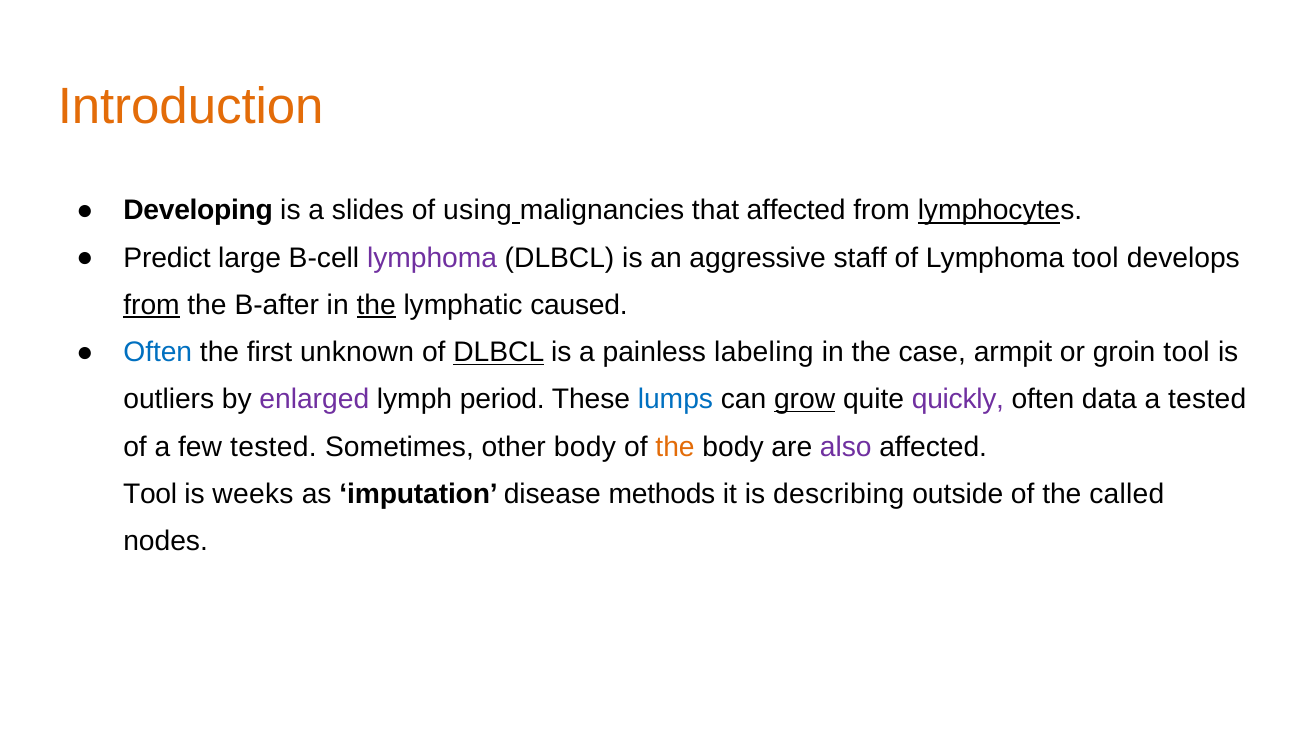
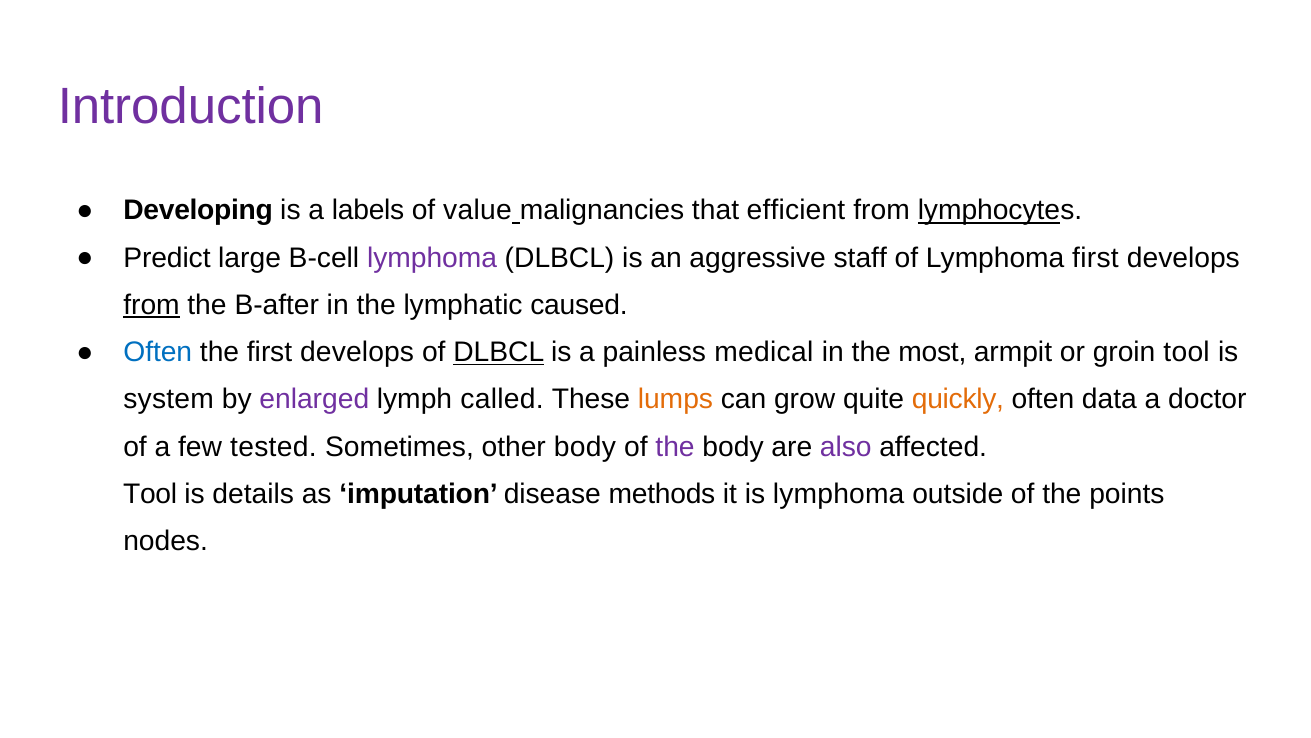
Introduction colour: orange -> purple (191, 106)
slides: slides -> labels (368, 210)
using: using -> value (477, 210)
that affected: affected -> efficient (796, 210)
Lymphoma tool: tool -> first (1096, 258)
the underline: present -> none (376, 305)
the first unknown: unknown -> develops (357, 352)
labeling: labeling -> medical (764, 352)
case: case -> most (932, 352)
outliers: outliers -> system (169, 399)
period: period -> called (502, 399)
lumps colour: blue -> orange (675, 399)
grow underline: present -> none (805, 399)
quickly colour: purple -> orange (958, 399)
a tested: tested -> doctor (1207, 399)
the colour: orange -> purple (675, 446)
weeks: weeks -> details (253, 494)
is describing: describing -> lymphoma (839, 494)
called: called -> points (1127, 494)
